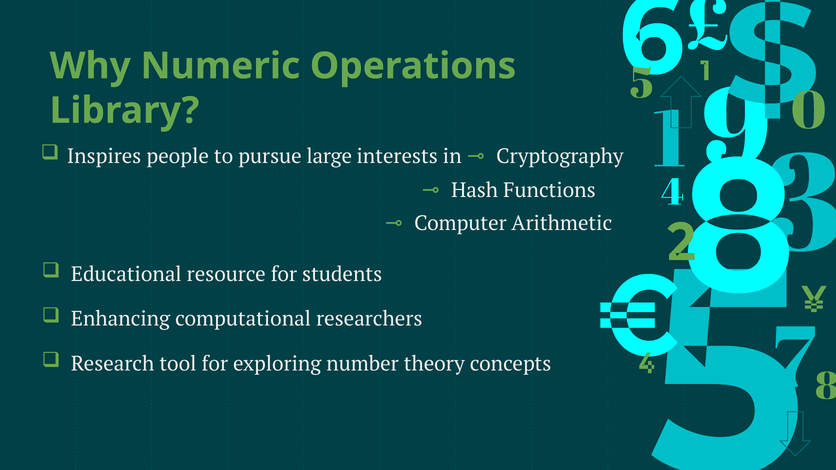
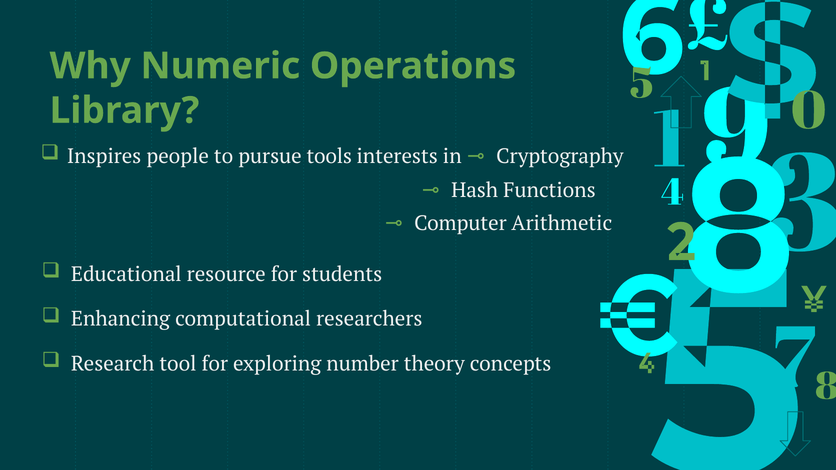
large: large -> tools (329, 156)
